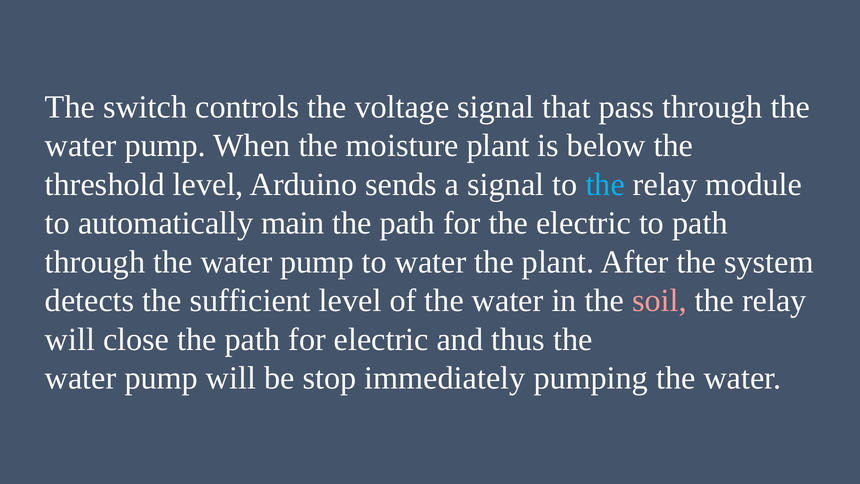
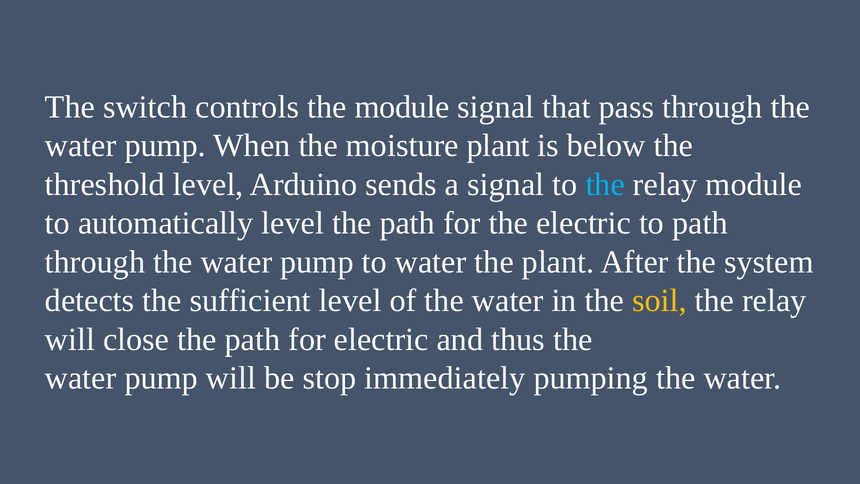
the voltage: voltage -> module (402, 107)
automatically main: main -> level (293, 223)
soil colour: pink -> yellow (659, 301)
